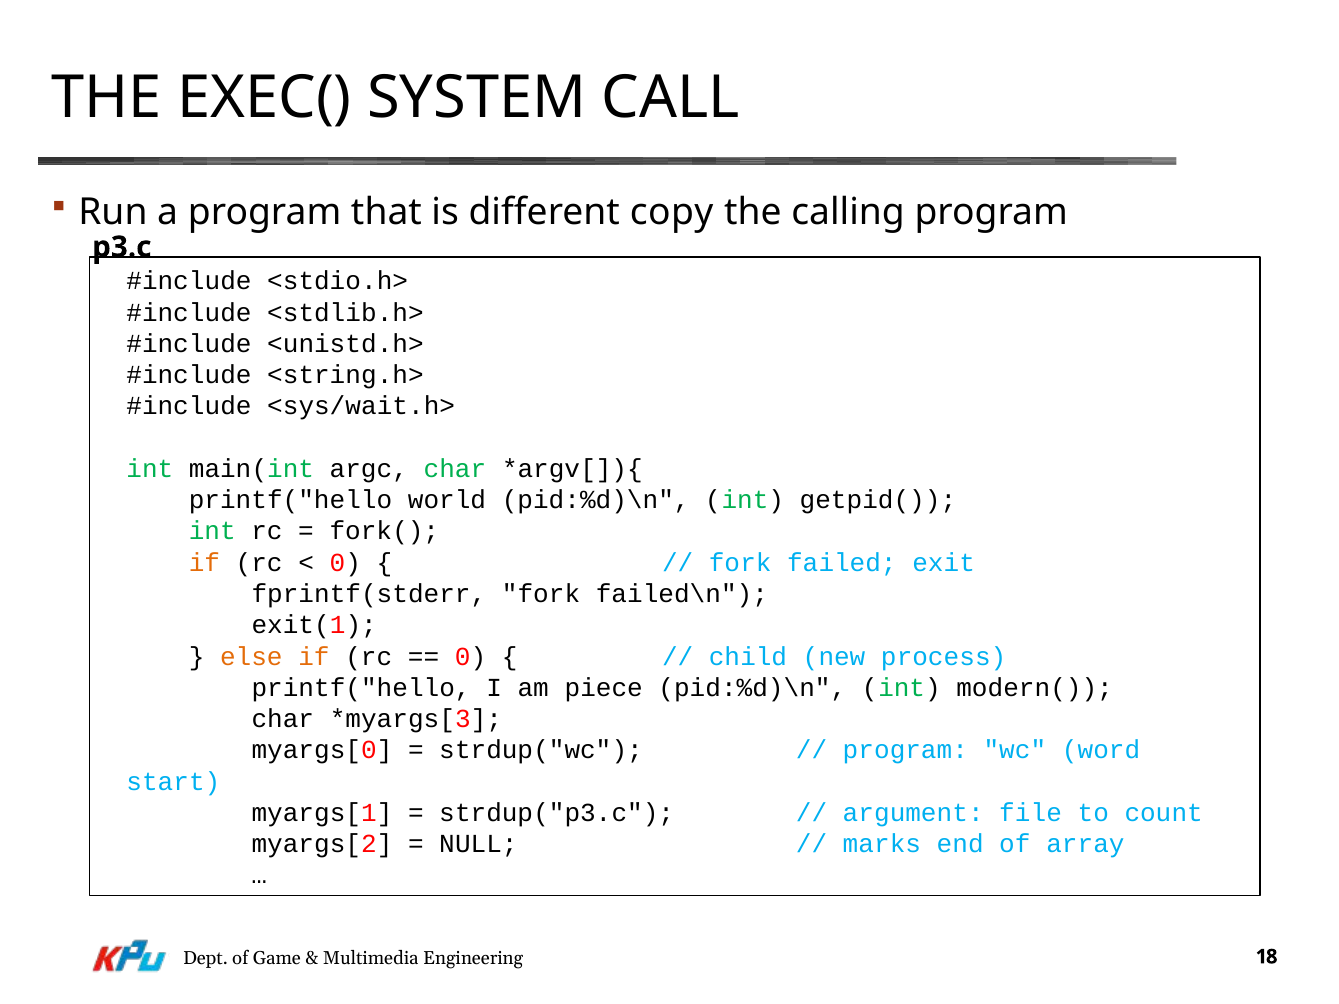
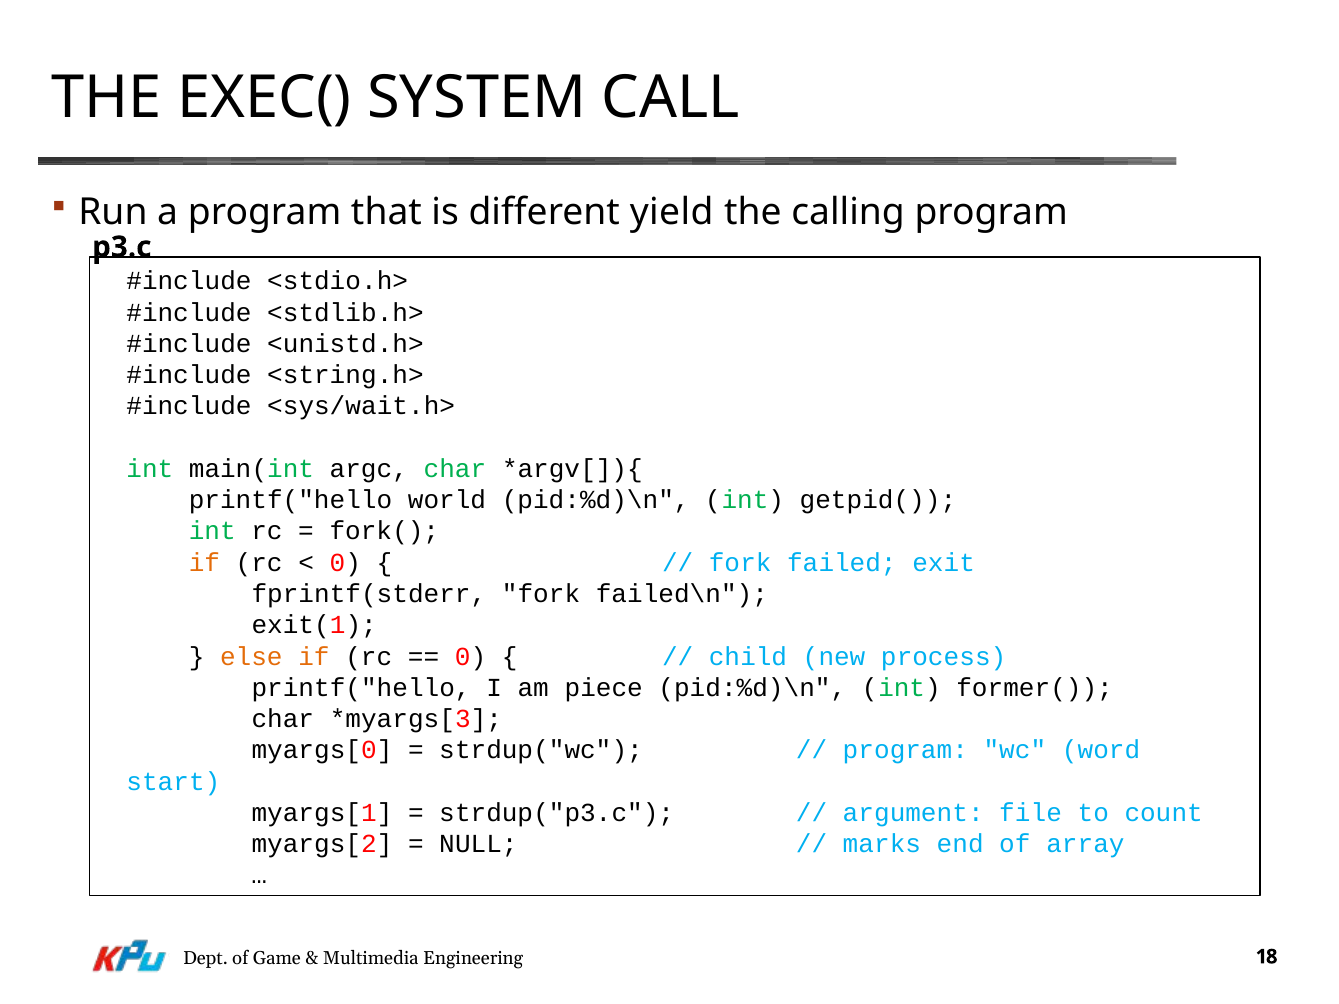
copy: copy -> yield (672, 212)
modern(: modern( -> former( (1035, 688)
